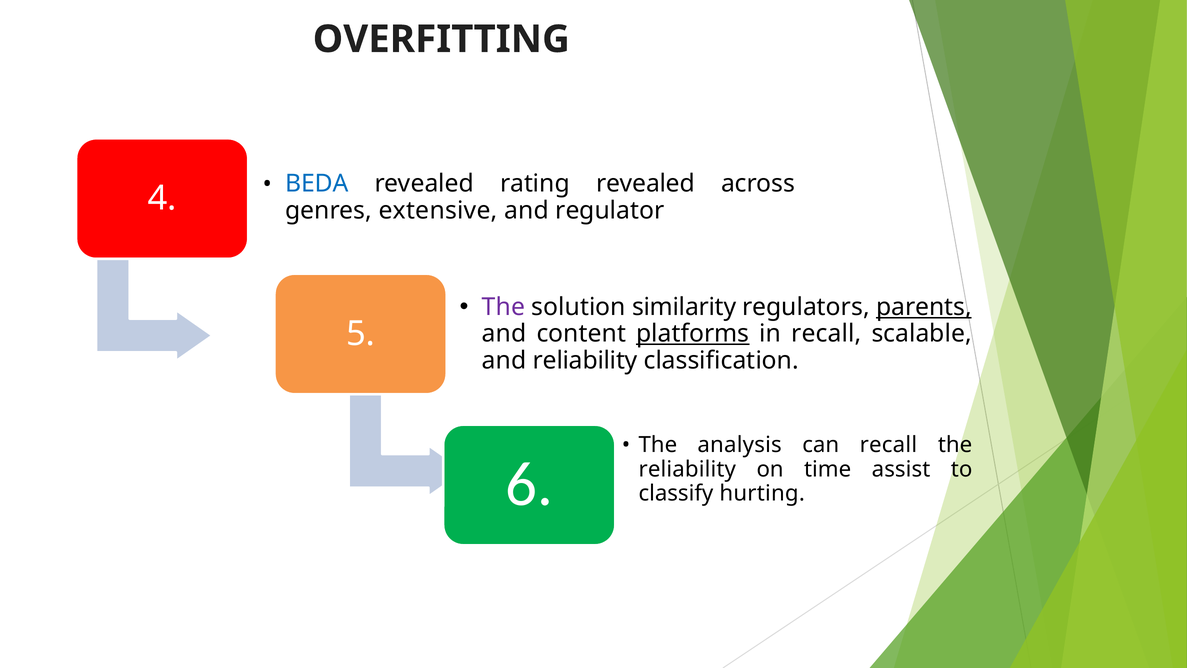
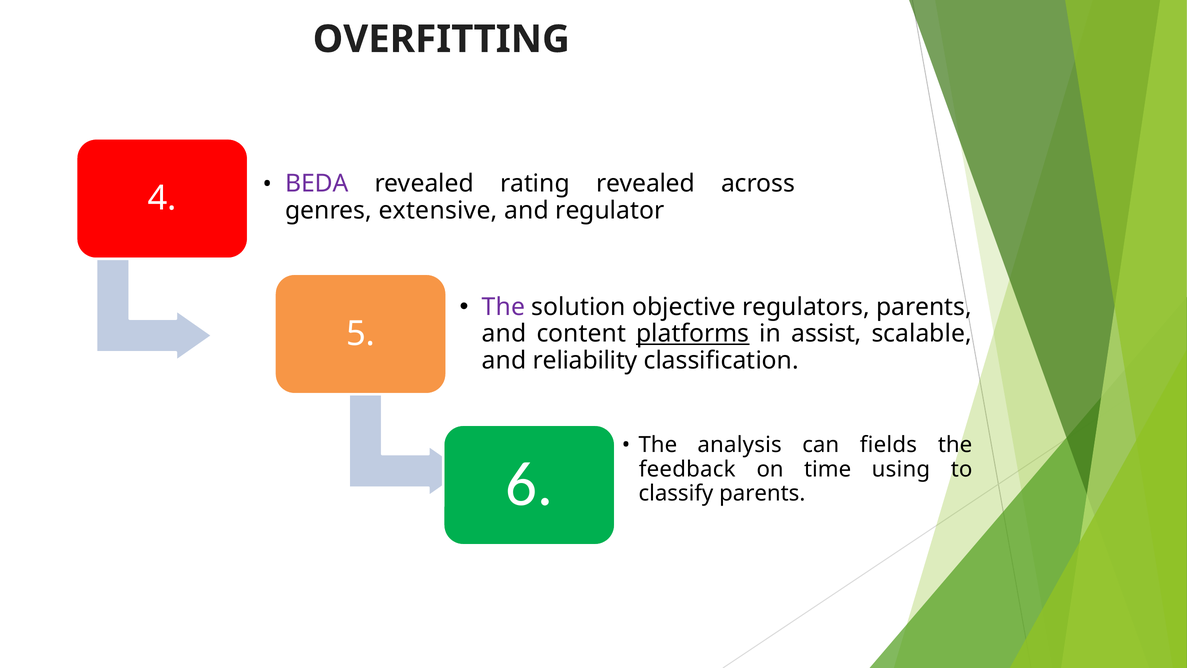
BEDA colour: blue -> purple (317, 184)
similarity: similarity -> objective (684, 307)
parents underline: present -> none (924, 307)
in recall: recall -> assist (826, 334)
can recall: recall -> fields (888, 445)
reliability: reliability -> feedback (687, 469)
assist: assist -> using (901, 469)
classify hurting: hurting -> parents (762, 493)
